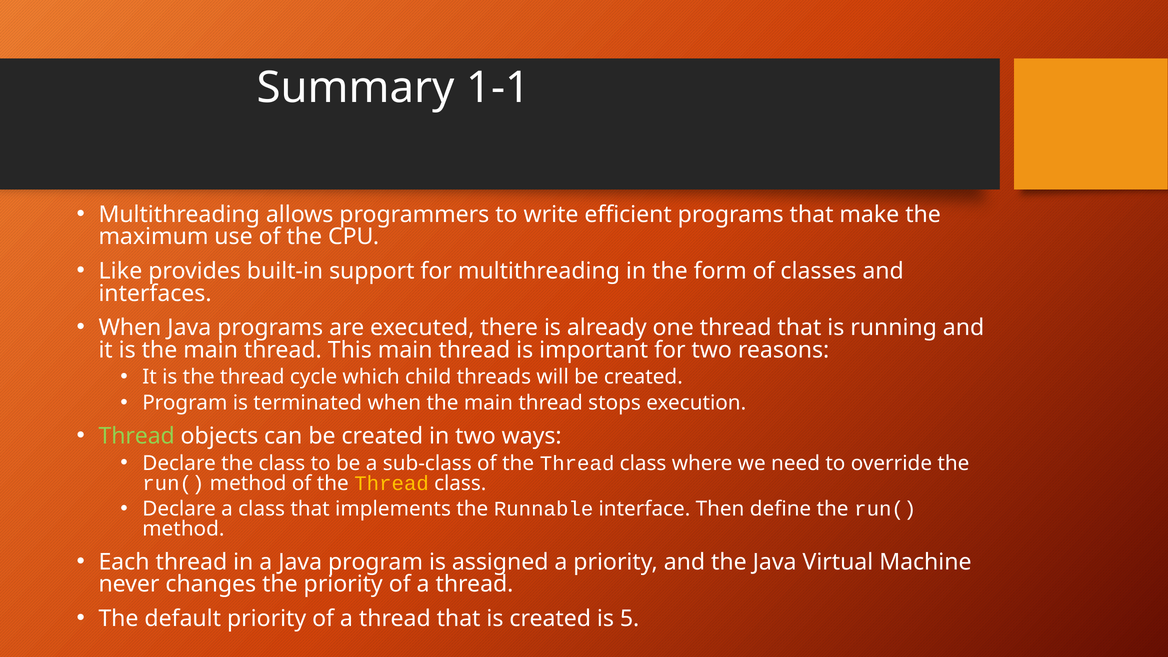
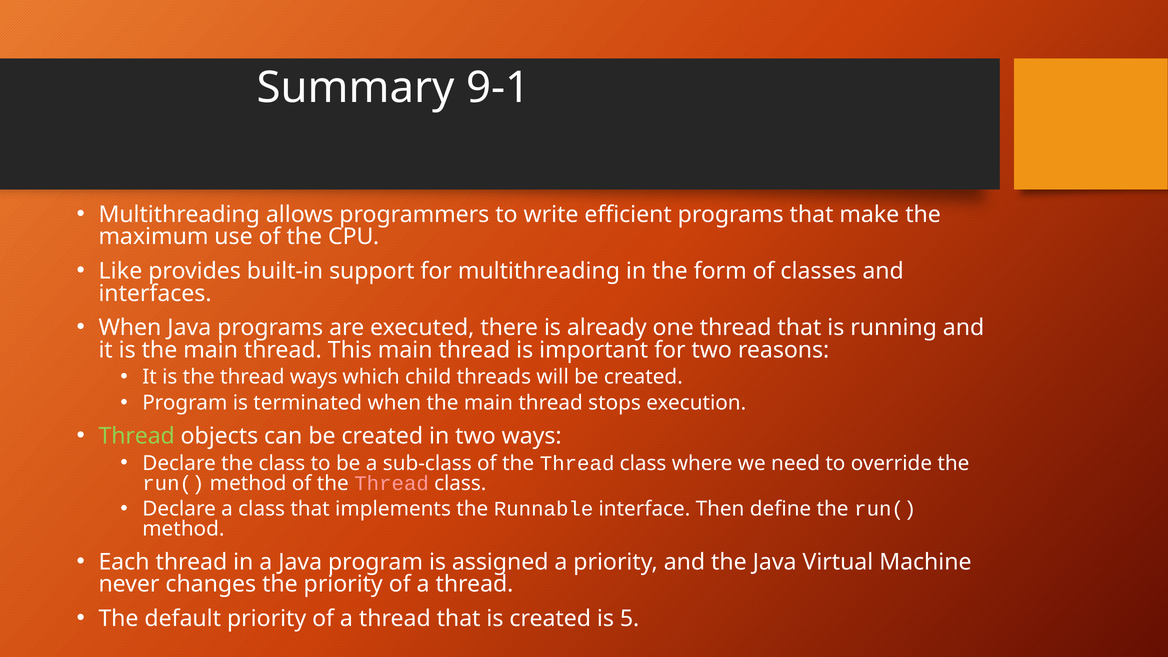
1-1: 1-1 -> 9-1 (498, 88)
thread cycle: cycle -> ways (314, 377)
Thread colour: yellow -> pink (392, 483)
